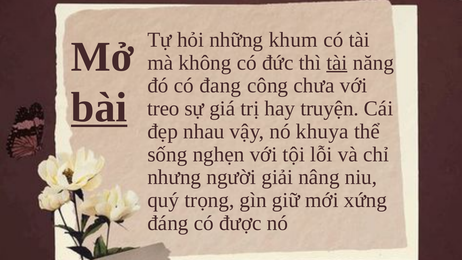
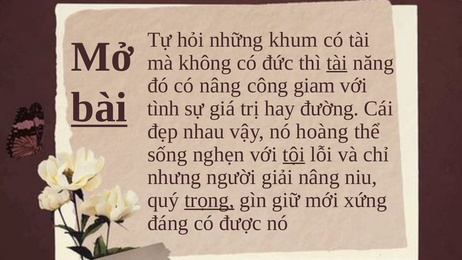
có đang: đang -> nâng (220, 86)
chưa: chưa -> giam (314, 86)
treo: treo -> tình (163, 108)
truyện: truyện -> đường (330, 108)
khuya: khuya -> hoàng (322, 131)
tội underline: none -> present (294, 154)
trọng underline: none -> present (209, 200)
